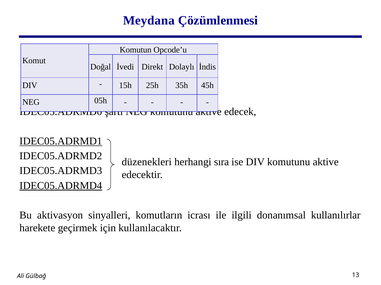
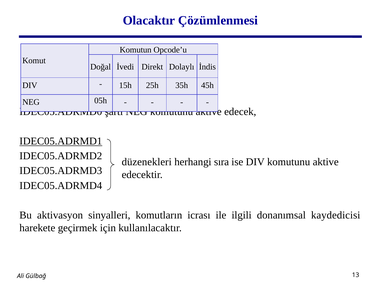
Meydana: Meydana -> Olacaktır (149, 21)
IDEC05.ADRMD4 underline: present -> none (61, 186)
kullanılırlar: kullanılırlar -> kaydedicisi (336, 216)
